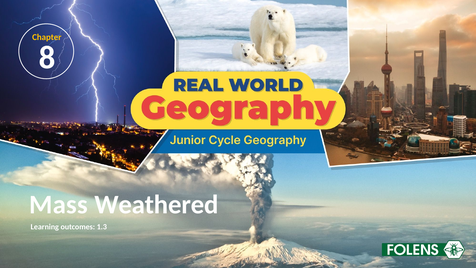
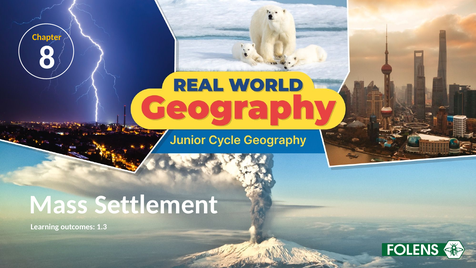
Weathered: Weathered -> Settlement (156, 205)
